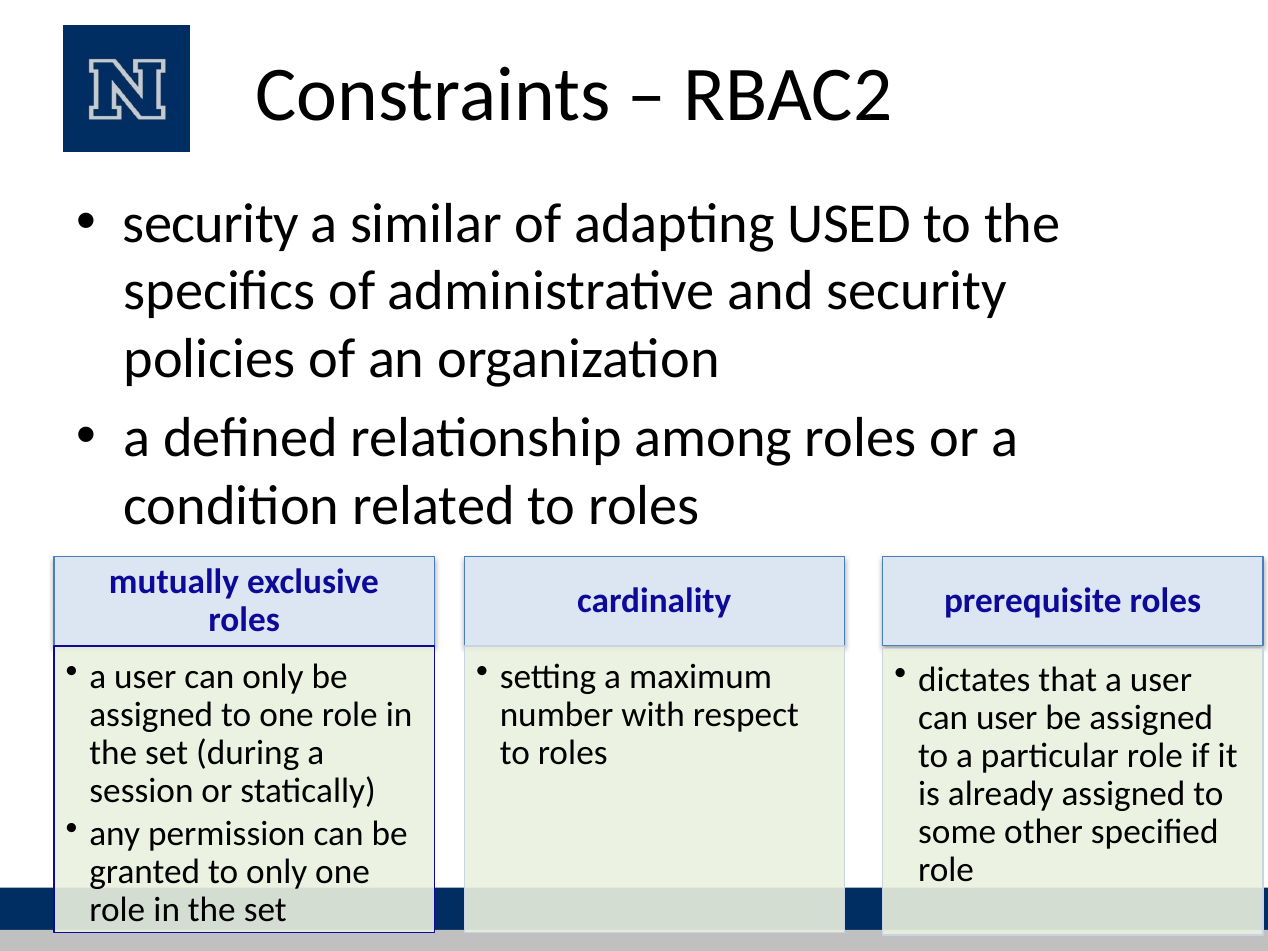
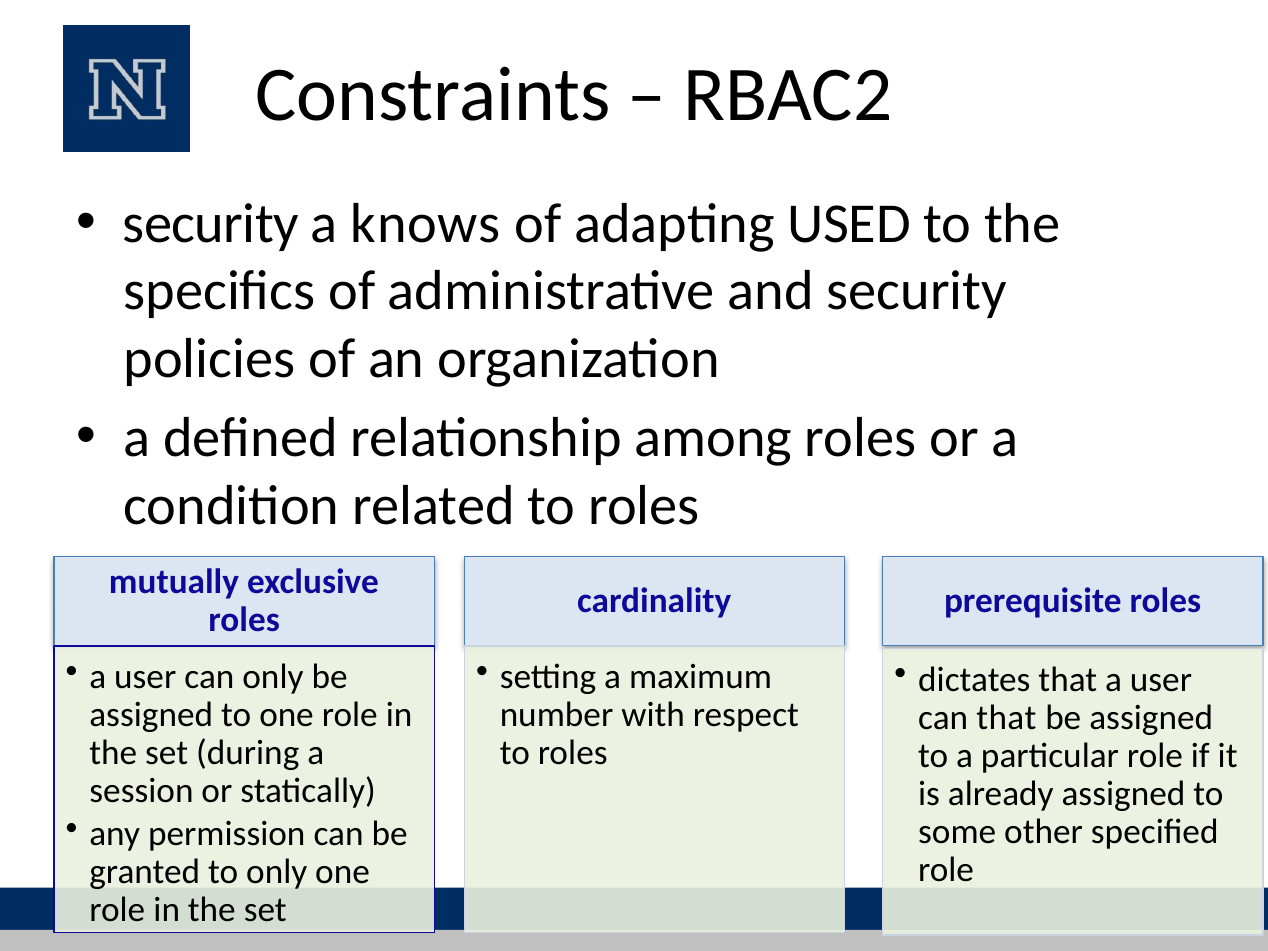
similar: similar -> knows (426, 224)
can user: user -> that (1006, 718)
